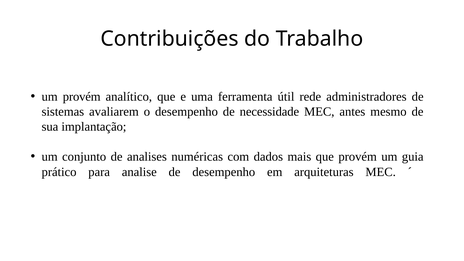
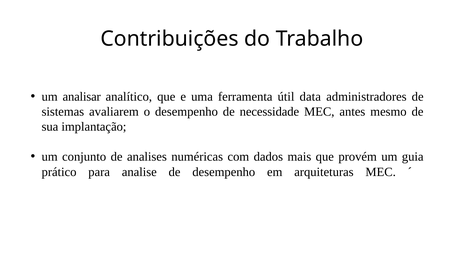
um provém: provém -> analisar (82, 97)
rede: rede -> data (310, 97)
